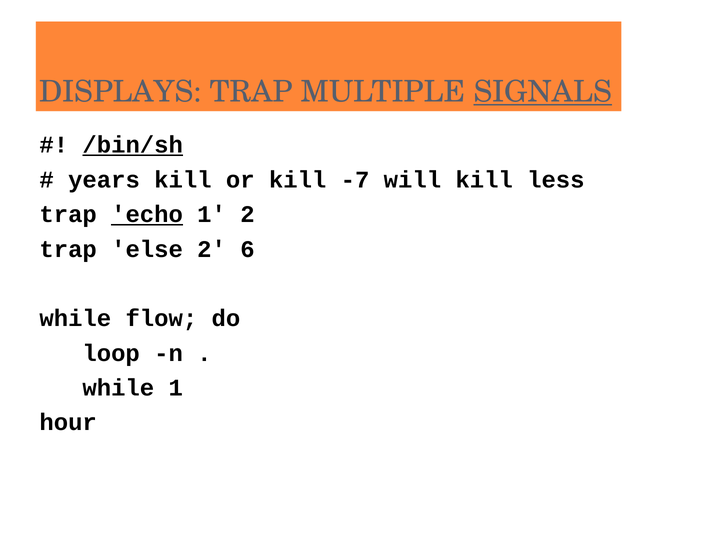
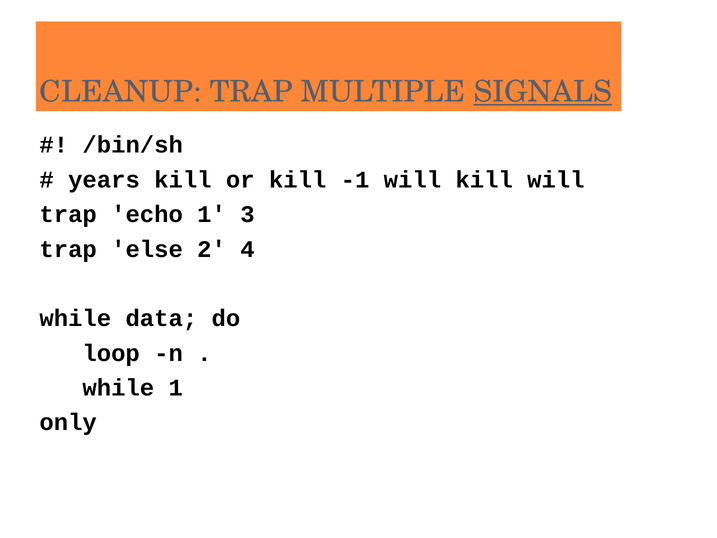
DISPLAYS: DISPLAYS -> CLEANUP (120, 92)
/bin/sh underline: present -> none (133, 145)
-7: -7 -> -1 (355, 180)
kill less: less -> will (556, 180)
echo underline: present -> none (147, 214)
1 2: 2 -> 3 (247, 214)
6: 6 -> 4 (247, 249)
flow: flow -> data (161, 318)
hour: hour -> only (68, 422)
